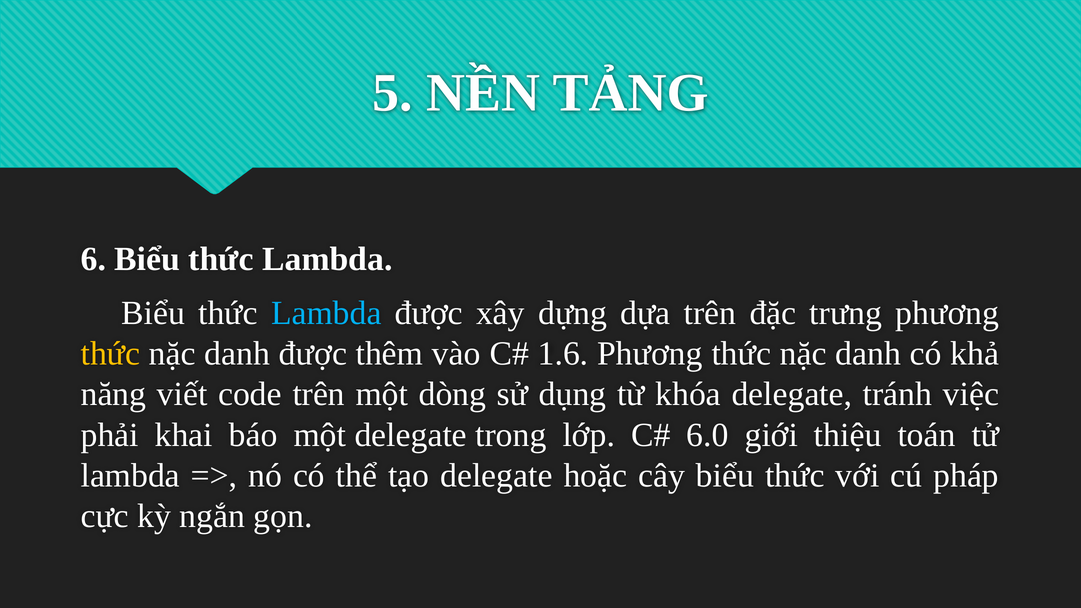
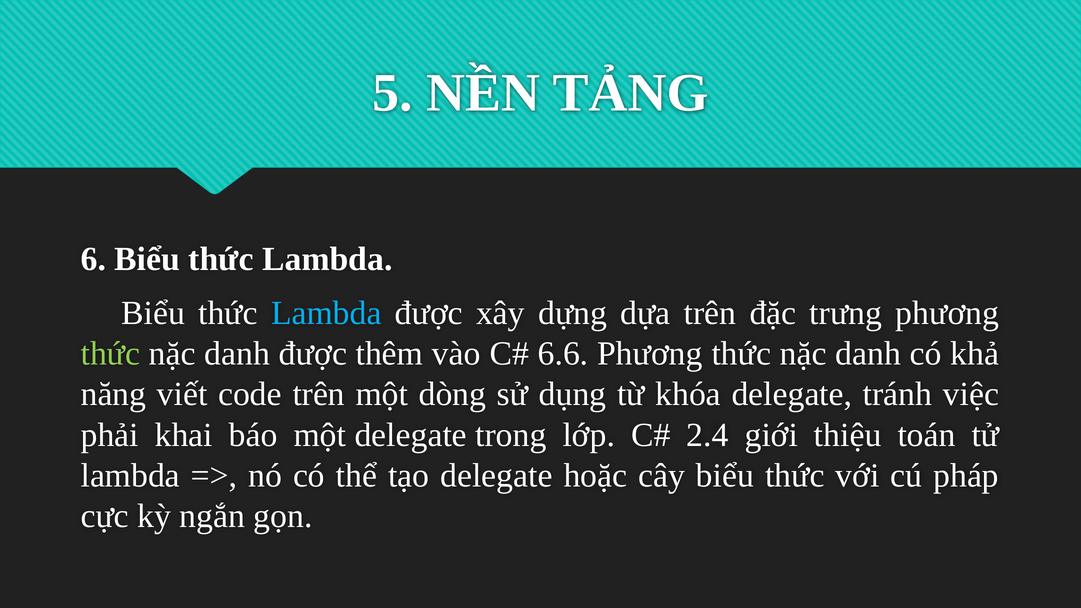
thức colour: yellow -> light green (110, 354)
1.6: 1.6 -> 6.6 (563, 354)
6.0: 6.0 -> 2.4 (708, 435)
